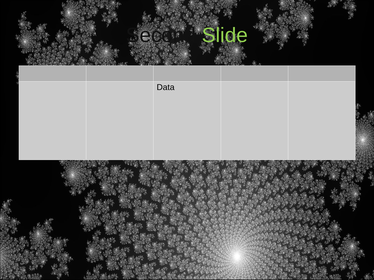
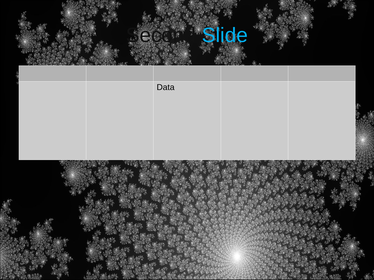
Slide colour: light green -> light blue (225, 35)
